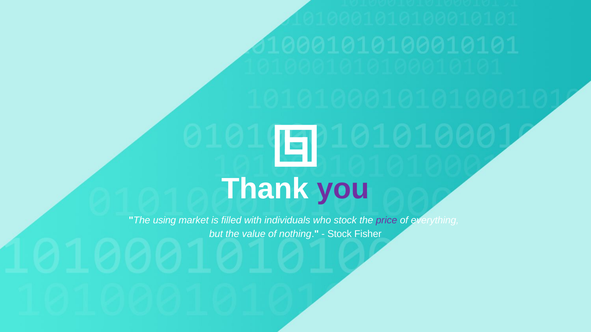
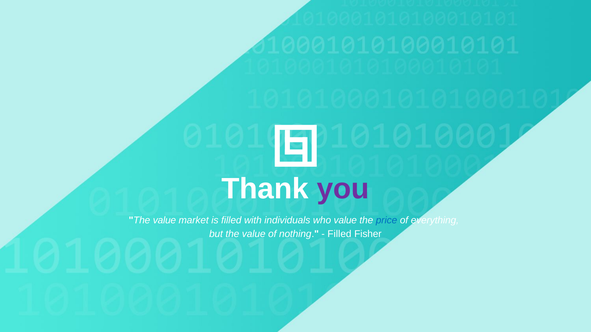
using: using -> value (164, 220)
who stock: stock -> value (345, 220)
price colour: purple -> blue (387, 220)
Stock: Stock -> Filled (339, 234)
